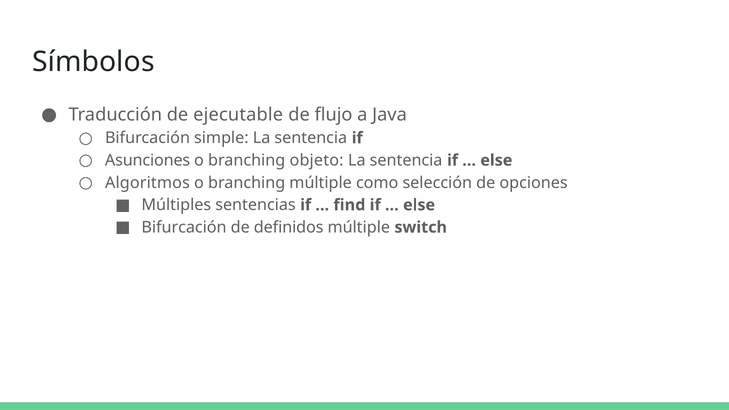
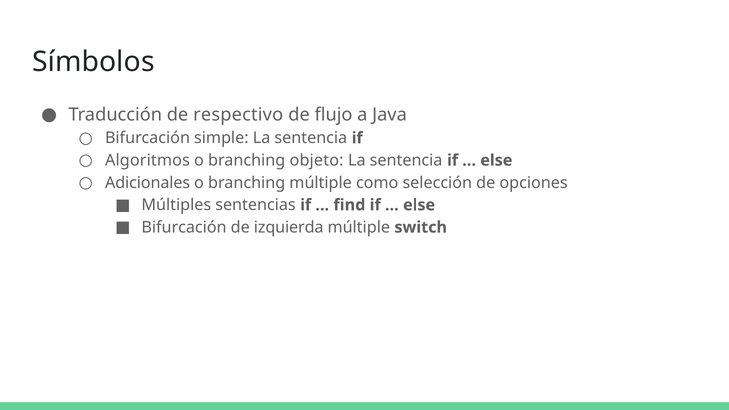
ejecutable: ejecutable -> respectivo (238, 115)
Asunciones: Asunciones -> Algoritmos (147, 160)
Algoritmos: Algoritmos -> Adicionales (148, 183)
definidos: definidos -> izquierda (289, 227)
